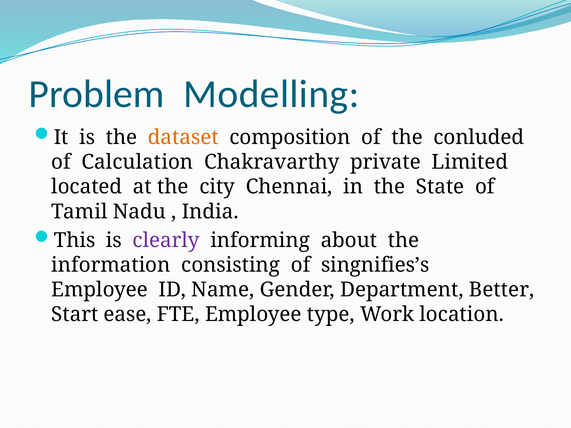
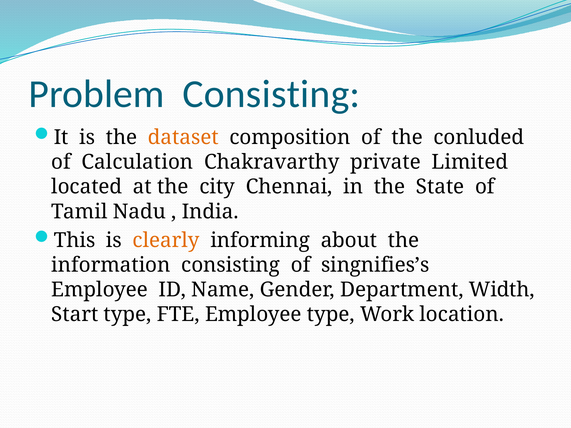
Problem Modelling: Modelling -> Consisting (271, 94)
clearly colour: purple -> orange (166, 241)
Better: Better -> Width (502, 290)
Start ease: ease -> type (128, 315)
